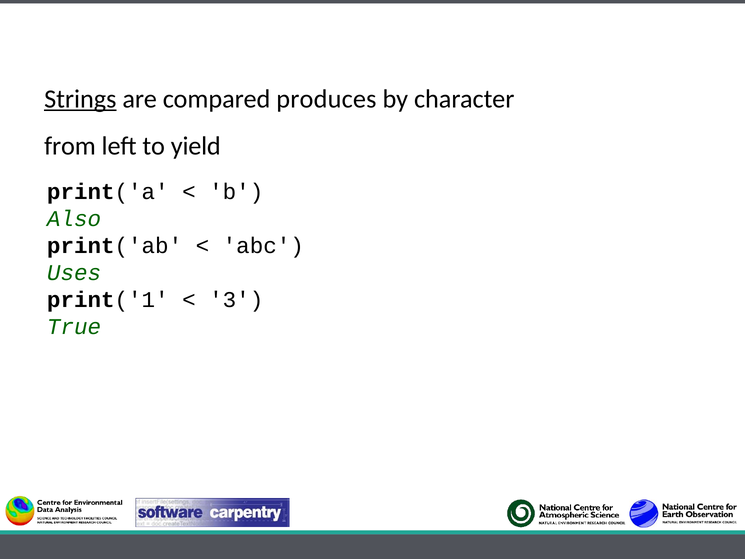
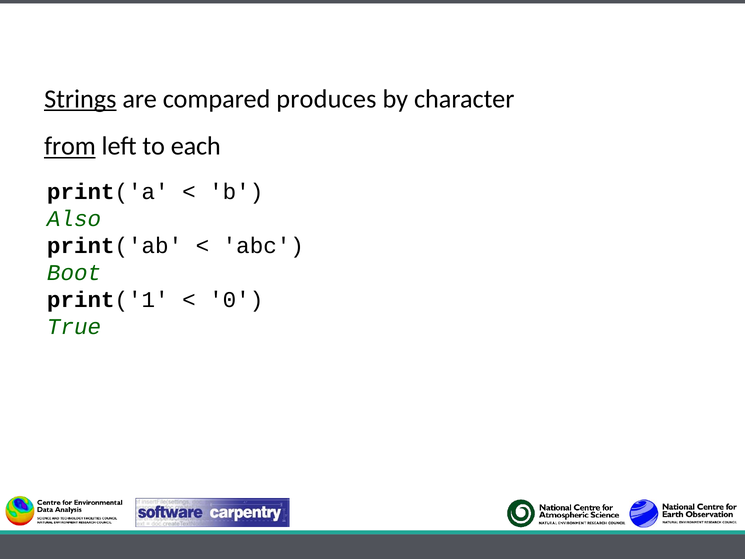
from underline: none -> present (70, 146)
yield: yield -> each (196, 146)
Uses: Uses -> Boot (74, 273)
3: 3 -> 0 (236, 300)
